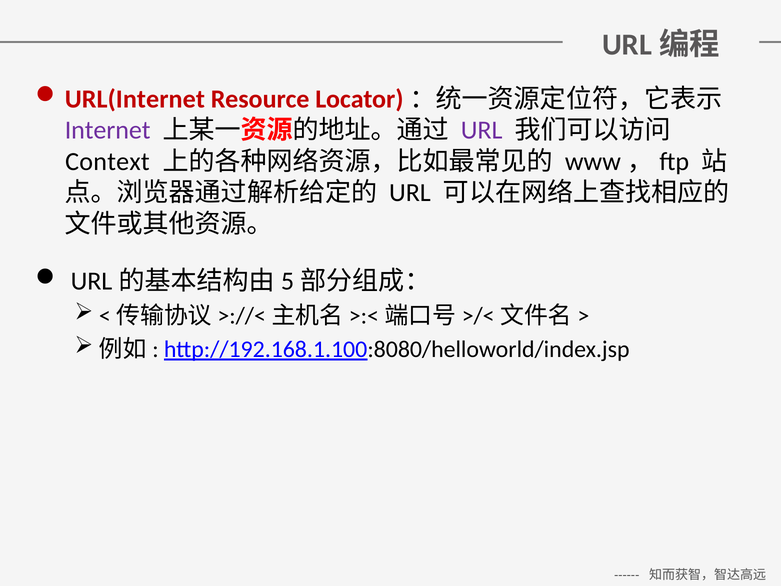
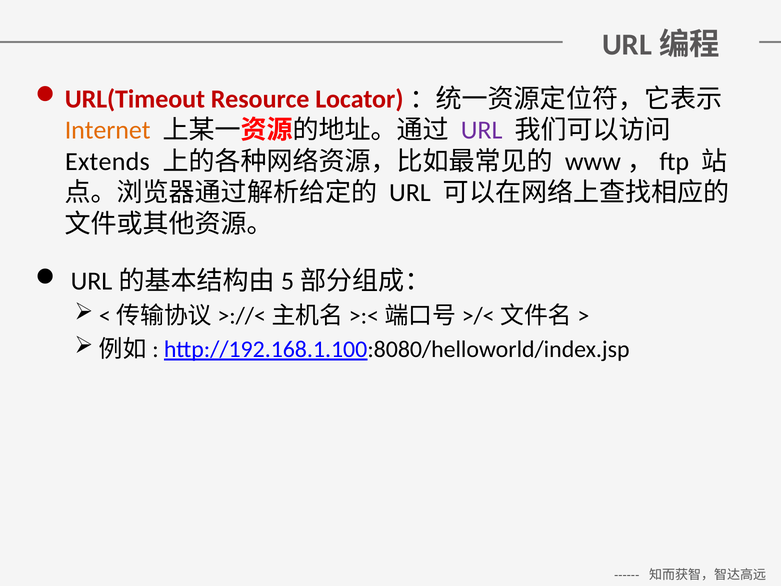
URL(Internet: URL(Internet -> URL(Timeout (135, 99)
Internet colour: purple -> orange (108, 130)
Context: Context -> Extends (107, 161)
